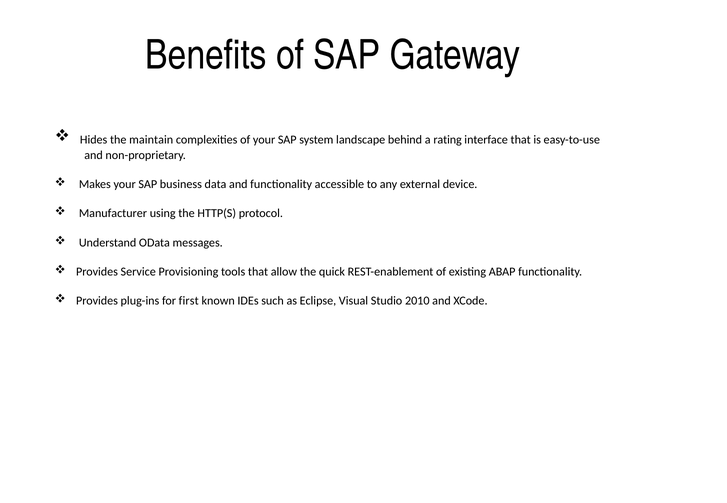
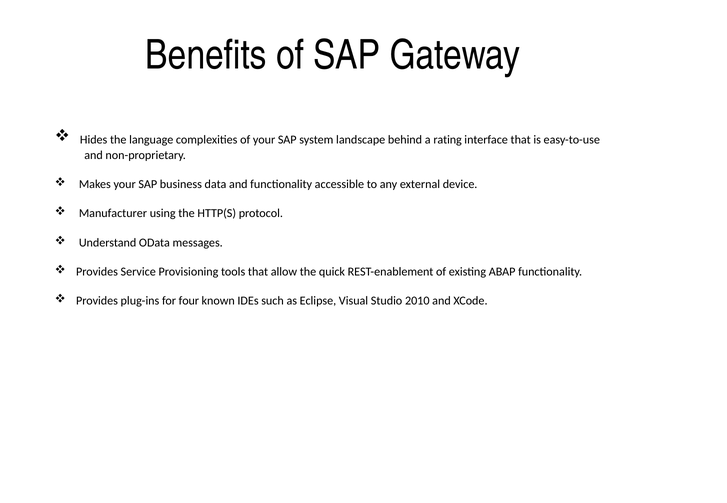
maintain: maintain -> language (151, 140)
first: first -> four (189, 301)
